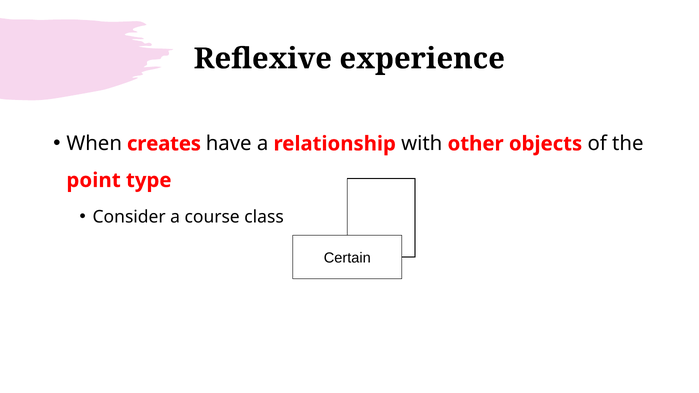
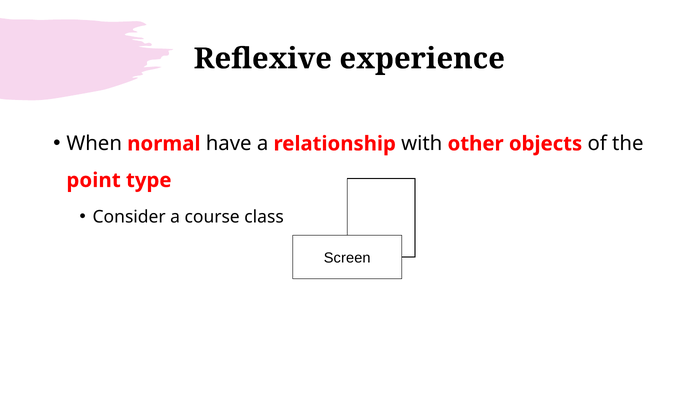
creates: creates -> normal (164, 144)
Certain: Certain -> Screen (347, 258)
